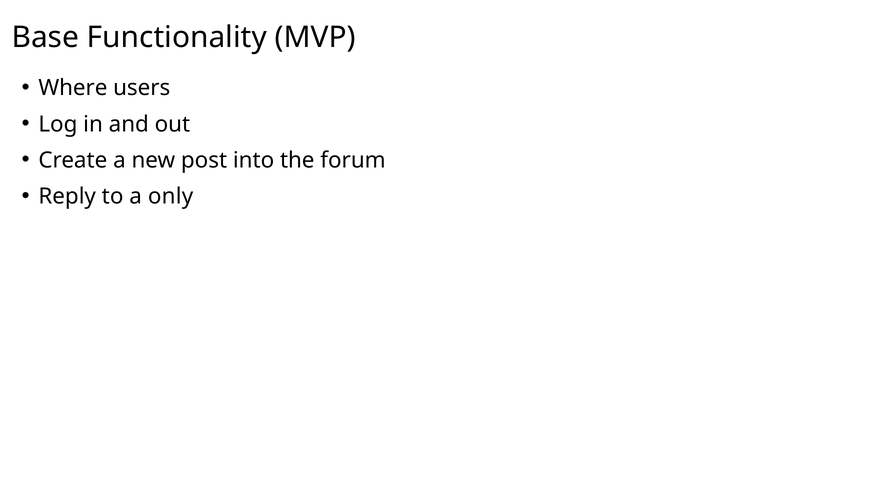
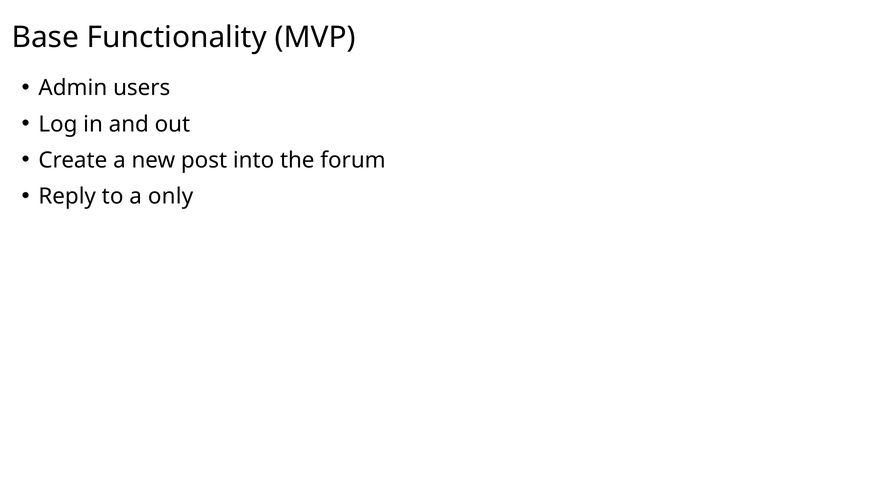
Where: Where -> Admin (73, 88)
